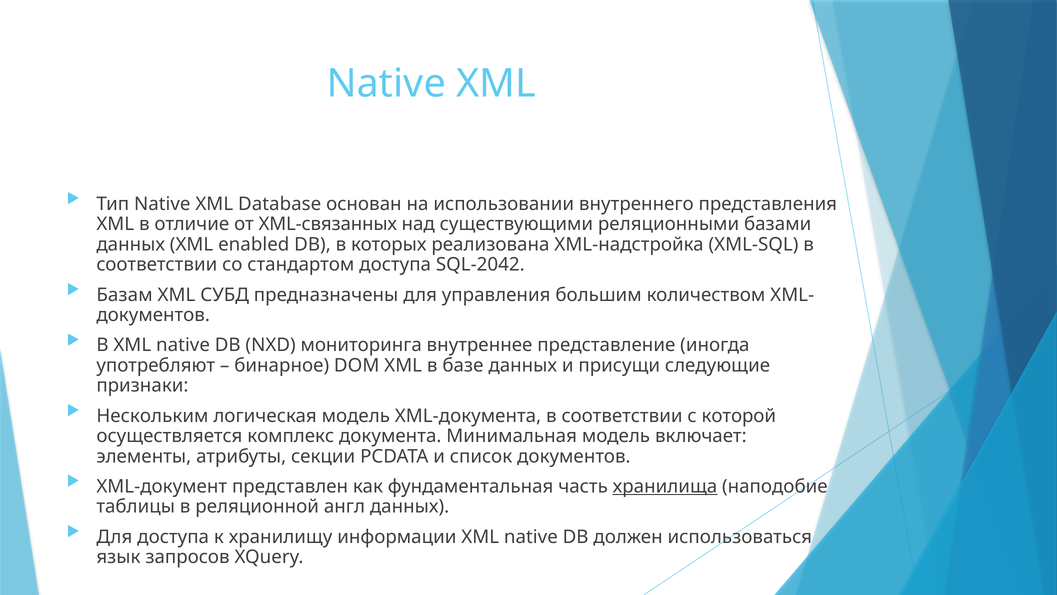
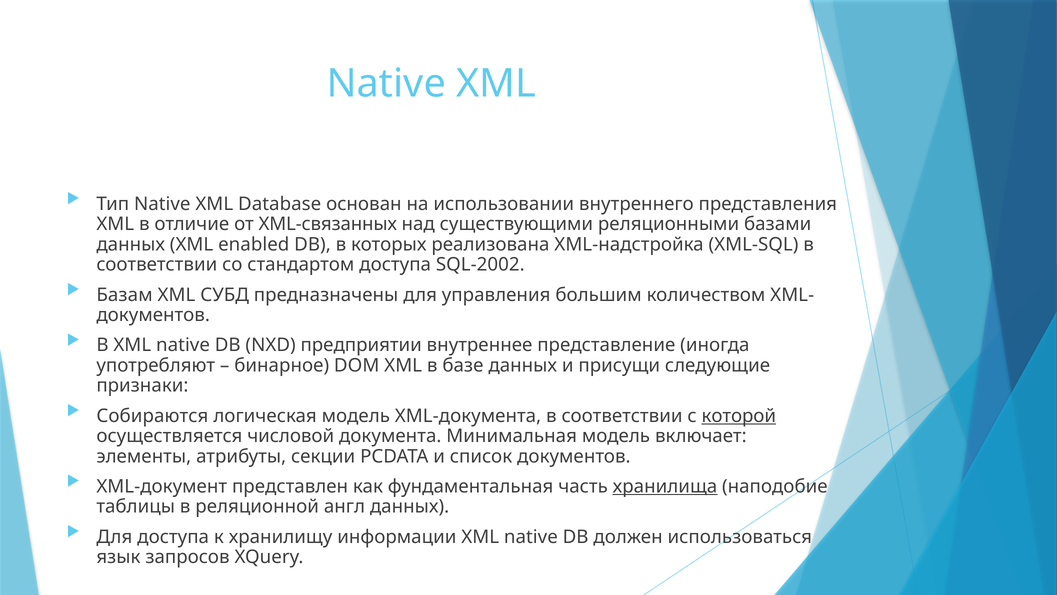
SQL-2042: SQL-2042 -> SQL-2002 (480, 265)
мониторинга: мониторинга -> предприятии (361, 345)
Нескольким: Нескольким -> Собираются (152, 416)
которой underline: none -> present (739, 416)
комплекс: комплекс -> числовой (291, 436)
